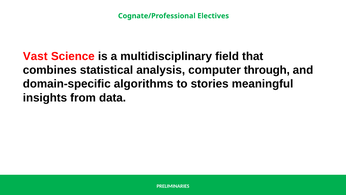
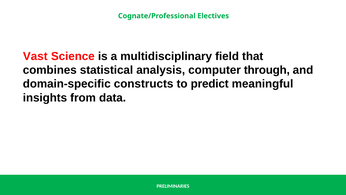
algorithms: algorithms -> constructs (144, 84)
stories: stories -> predict (210, 84)
